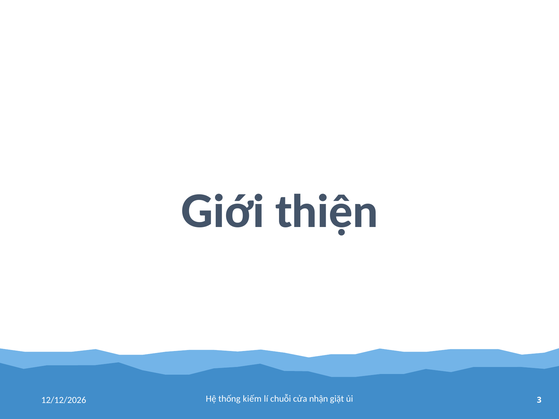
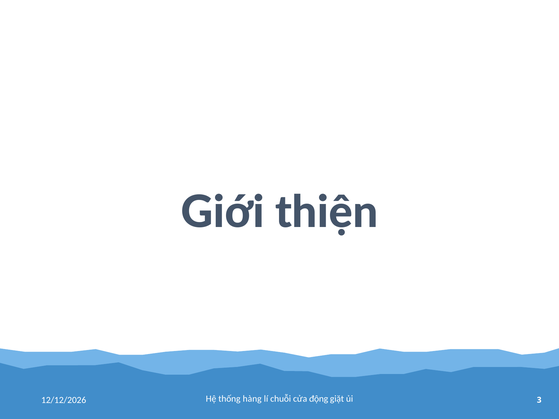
kiếm: kiếm -> hàng (252, 399)
nhận: nhận -> động (319, 399)
